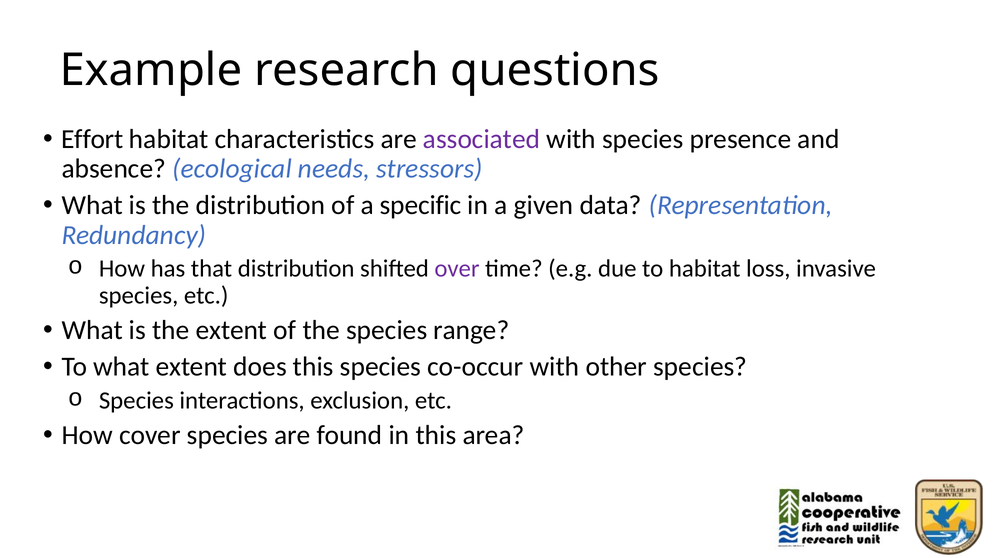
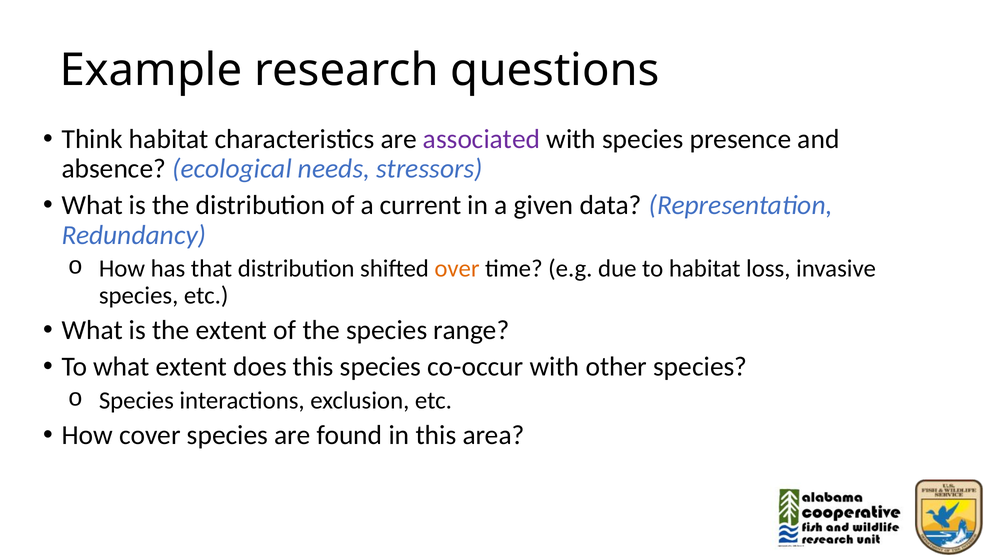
Effort: Effort -> Think (92, 139)
specific: specific -> current (421, 205)
over colour: purple -> orange (457, 269)
